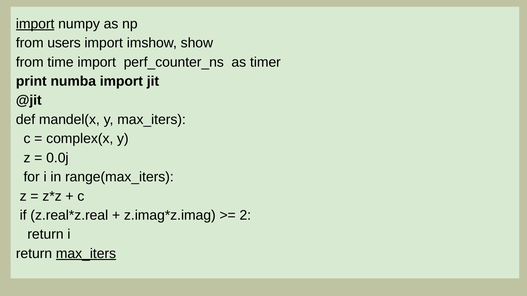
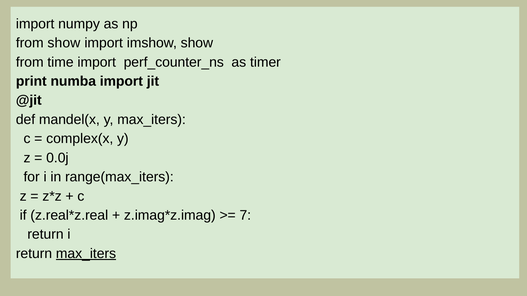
import underline: present -> none (35, 24)
from users: users -> show (64, 43)
2: 2 -> 7 (245, 216)
